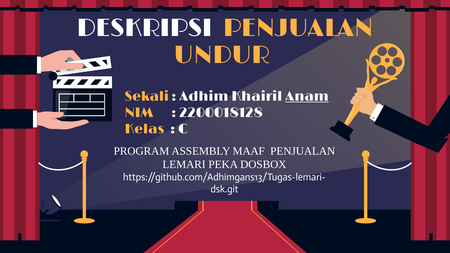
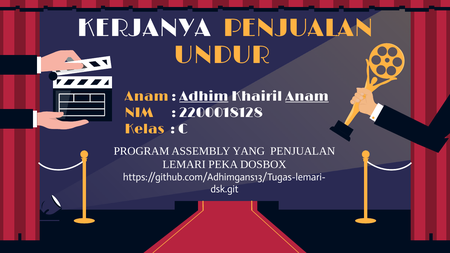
DESKRIPSI: DESKRIPSI -> KERJANYA (144, 28)
Sekali: Sekali -> Anam (147, 96)
Adhim underline: none -> present (204, 96)
MAAF: MAAF -> YANG (249, 151)
